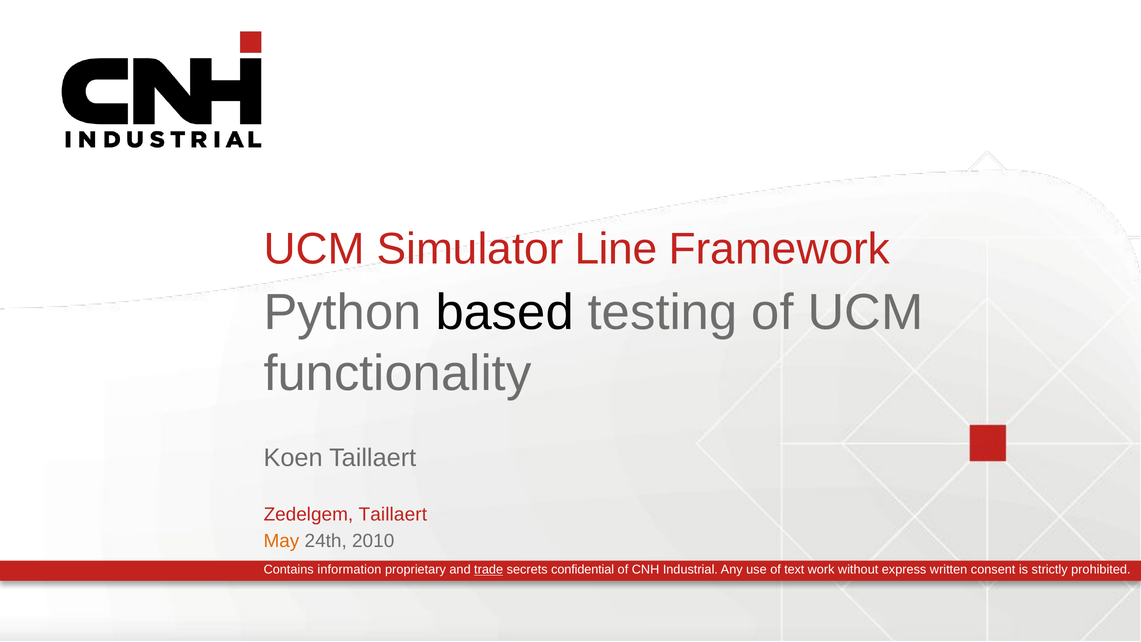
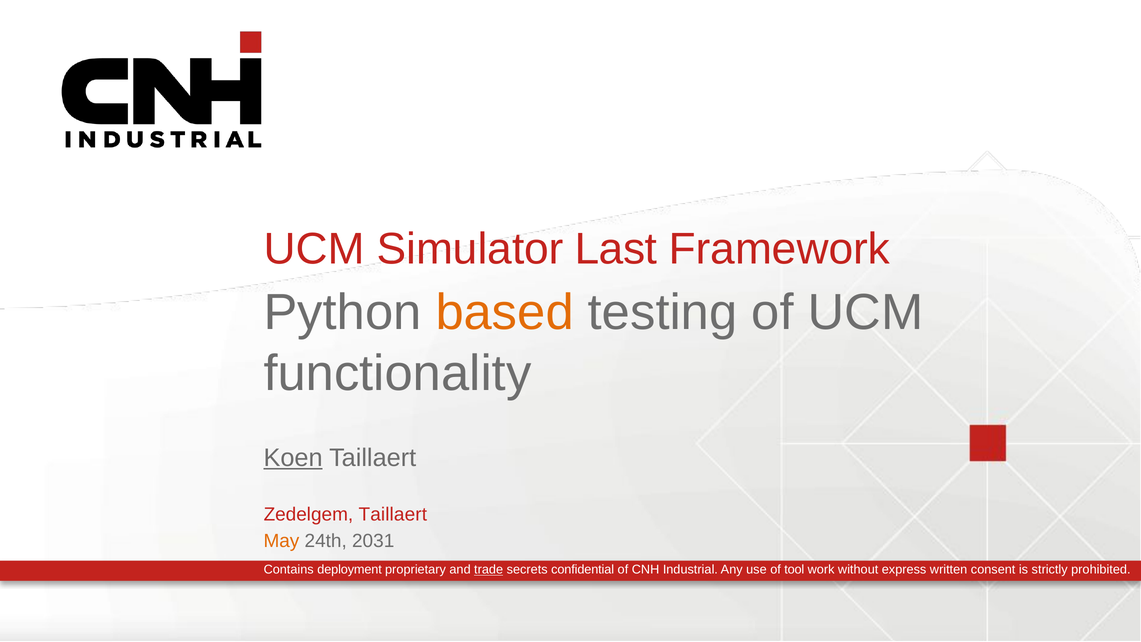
Line: Line -> Last (616, 249)
based colour: black -> orange (505, 313)
Koen underline: none -> present (293, 458)
2010: 2010 -> 2031 (373, 541)
information: information -> deployment (350, 570)
text: text -> tool (794, 570)
